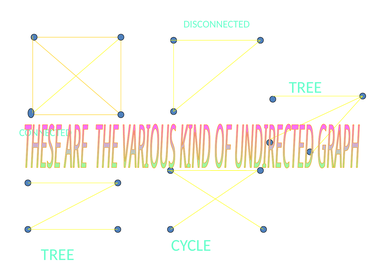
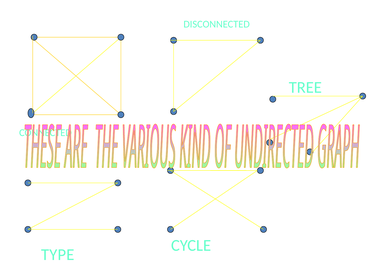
TREE: TREE -> TYPE (58, 255)
